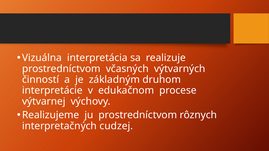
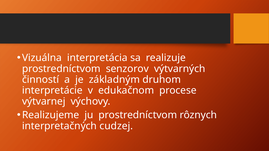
včasných: včasných -> senzorov (127, 69)
